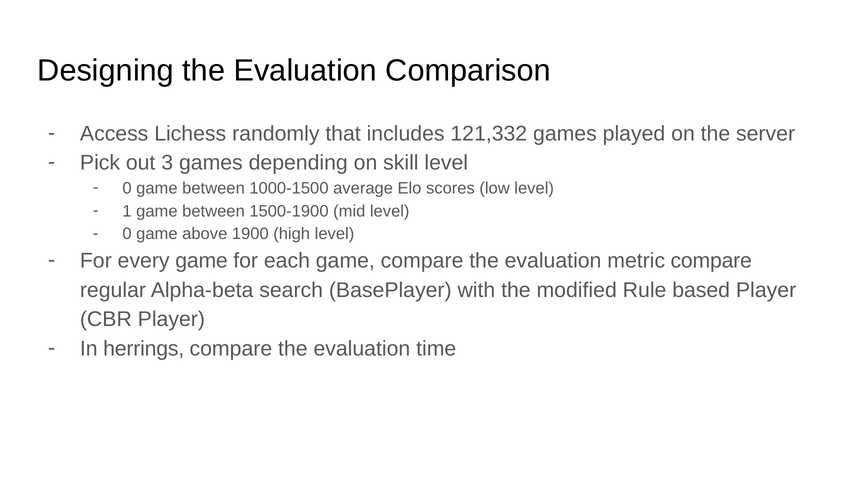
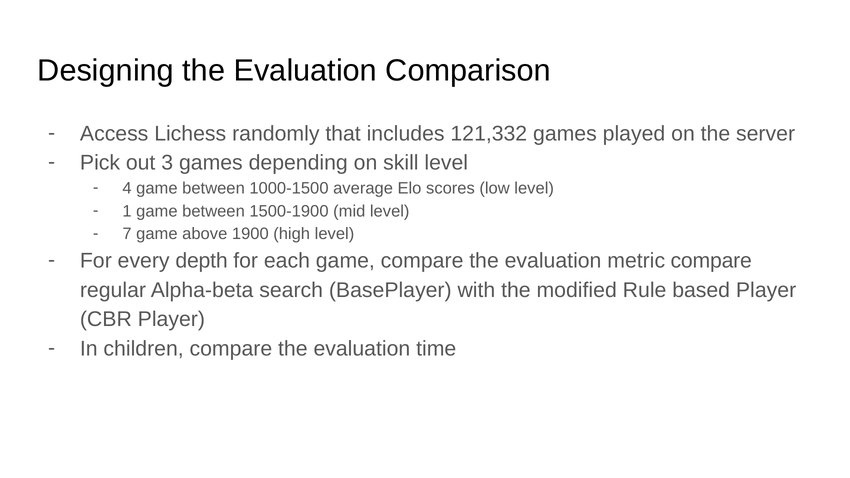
0: 0 -> 4 (127, 188)
0: 0 -> 7 (127, 234)
every game: game -> depth (202, 261)
herrings: herrings -> children (144, 349)
